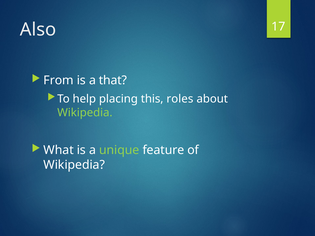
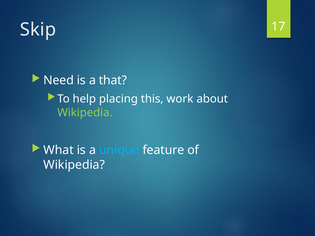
Also: Also -> Skip (38, 29)
From: From -> Need (59, 80)
roles: roles -> work (180, 99)
unique colour: light green -> light blue (119, 150)
